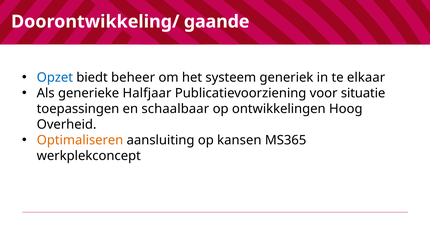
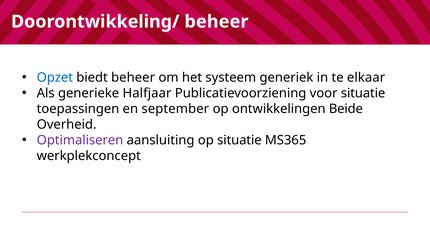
Doorontwikkeling/ gaande: gaande -> beheer (216, 22)
schaalbaar: schaalbaar -> september (175, 109)
Hoog: Hoog -> Beide (346, 109)
Optimaliseren colour: orange -> purple (80, 140)
op kansen: kansen -> situatie (239, 140)
